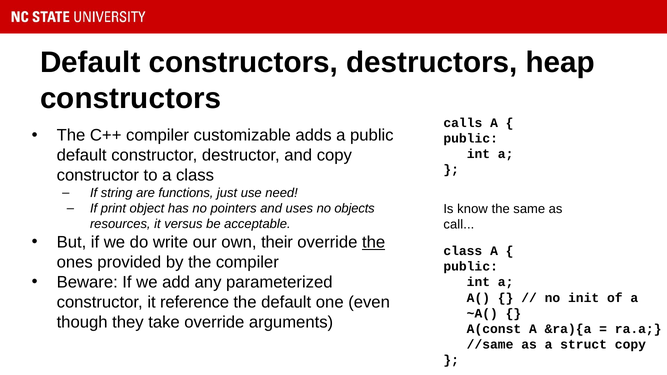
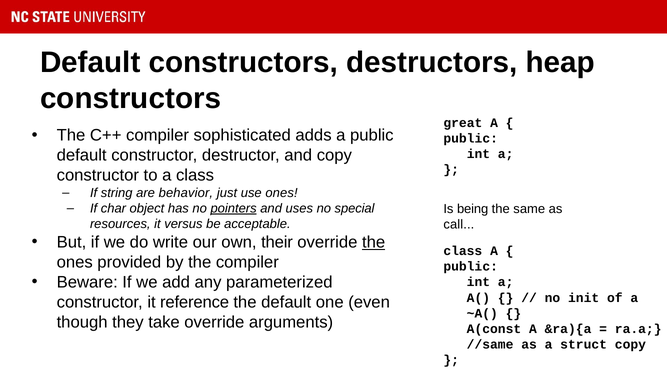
calls: calls -> great (463, 123)
customizable: customizable -> sophisticated (242, 135)
functions: functions -> behavior (186, 193)
use need: need -> ones (282, 193)
print: print -> char (113, 209)
pointers underline: none -> present (234, 209)
objects: objects -> special (355, 209)
know: know -> being (473, 209)
